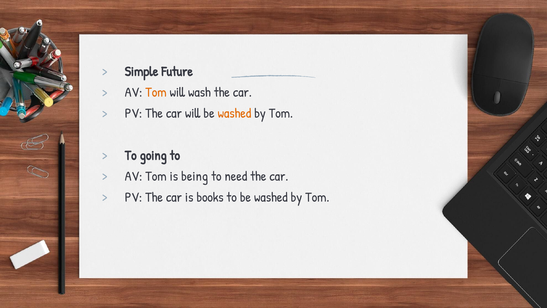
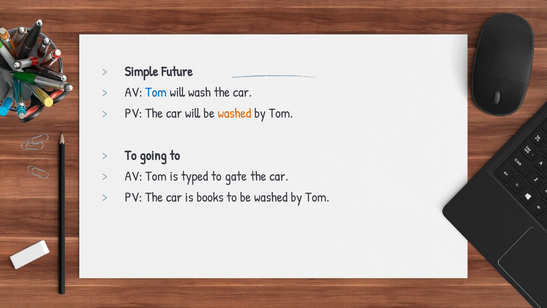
Tom colour: orange -> blue (156, 92)
being: being -> typed (195, 176)
need: need -> gate (236, 176)
